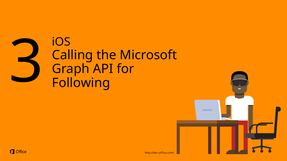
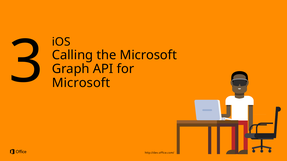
Following: Following -> Microsoft (81, 83)
